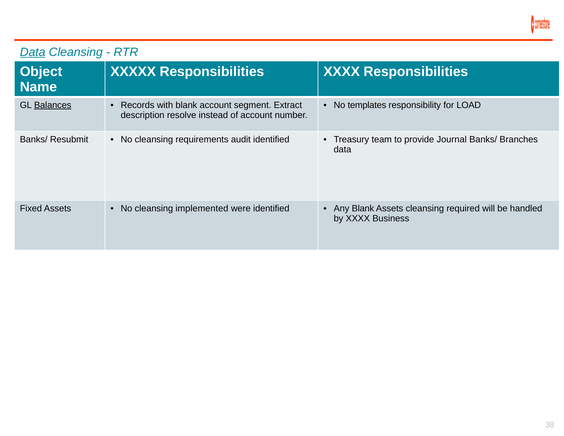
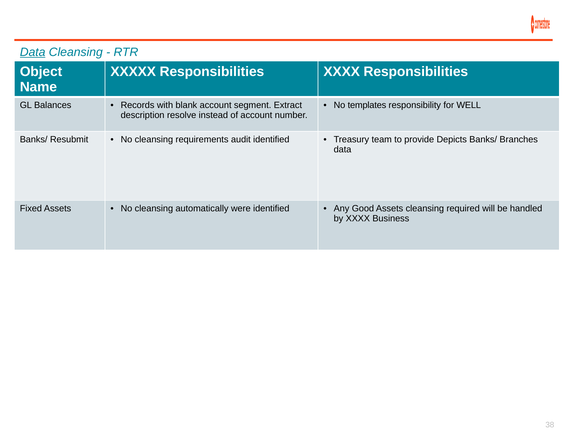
Balances underline: present -> none (53, 105)
LOAD: LOAD -> WELL (469, 105)
Journal: Journal -> Depicts (452, 139)
implemented: implemented -> automatically (202, 208)
Any Blank: Blank -> Good (363, 208)
